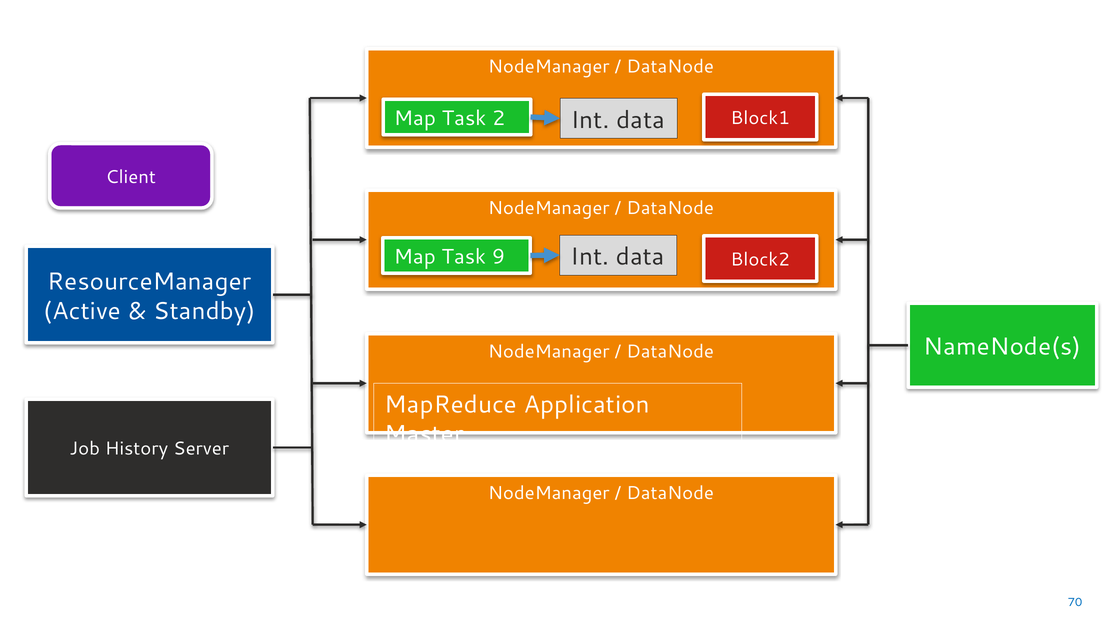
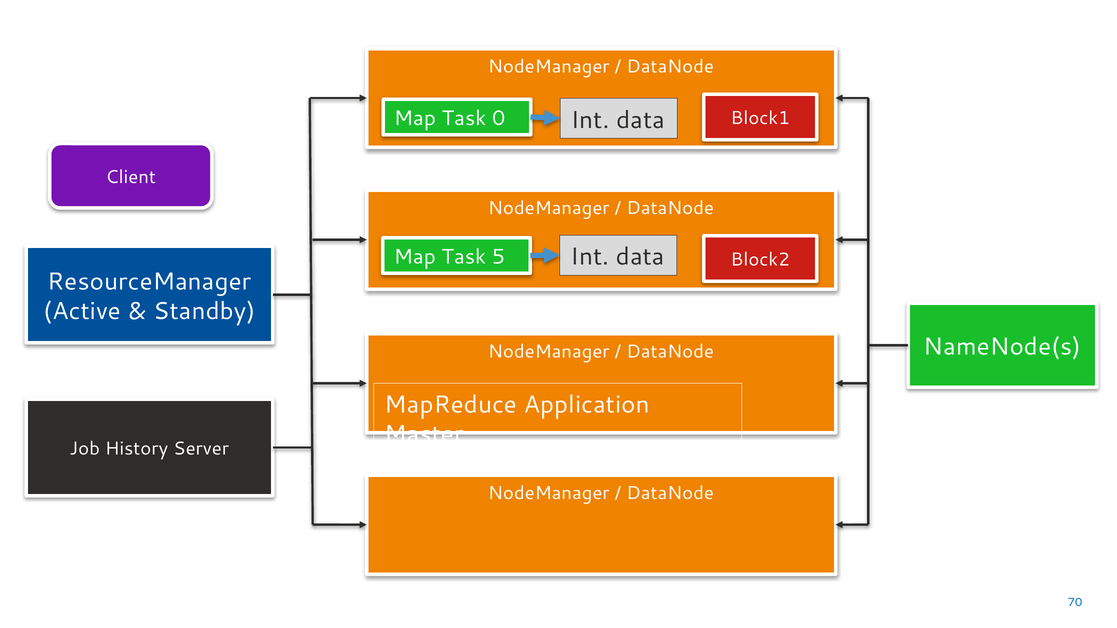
2: 2 -> 0 (499, 119)
9: 9 -> 5 (498, 257)
